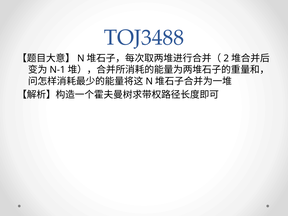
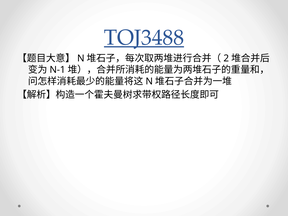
TOJ3488 underline: none -> present (144, 38)
